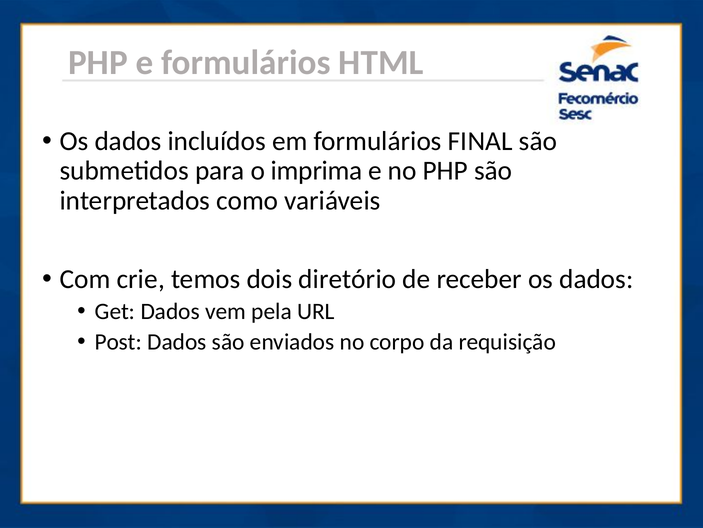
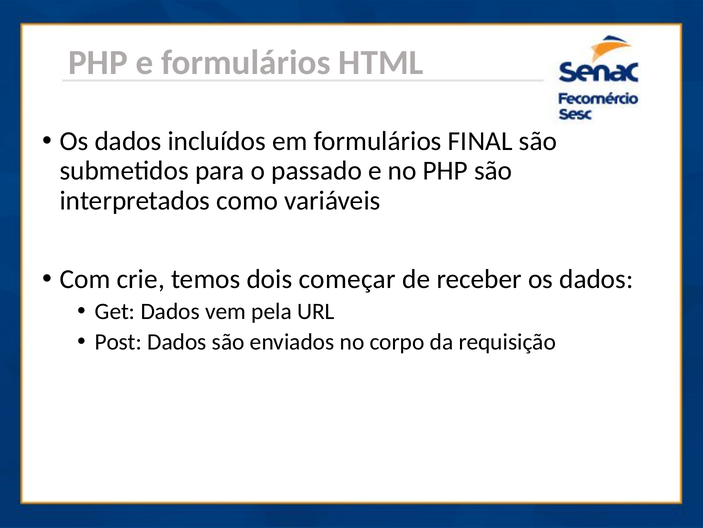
imprima: imprima -> passado (317, 171)
diretório: diretório -> começar (347, 279)
